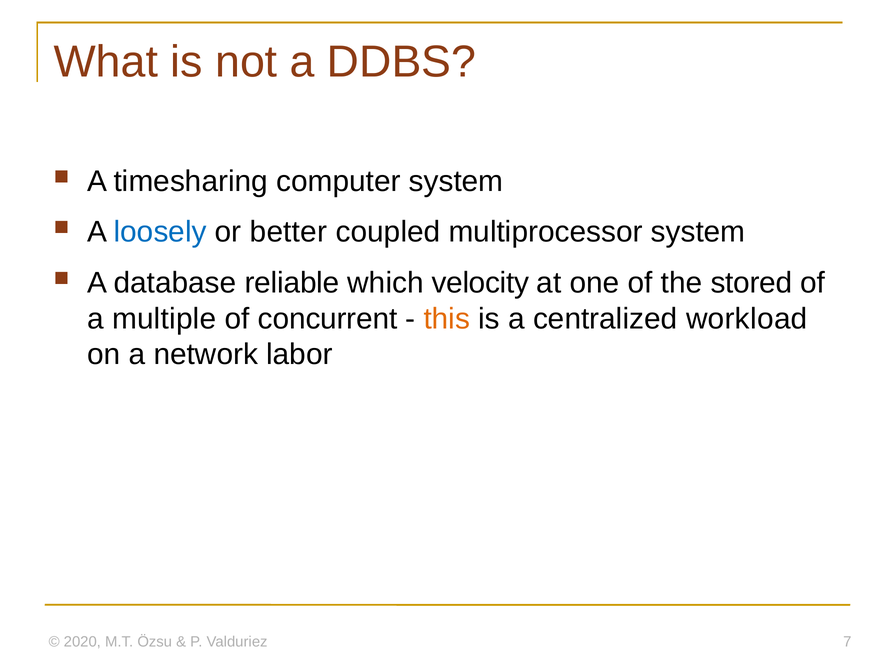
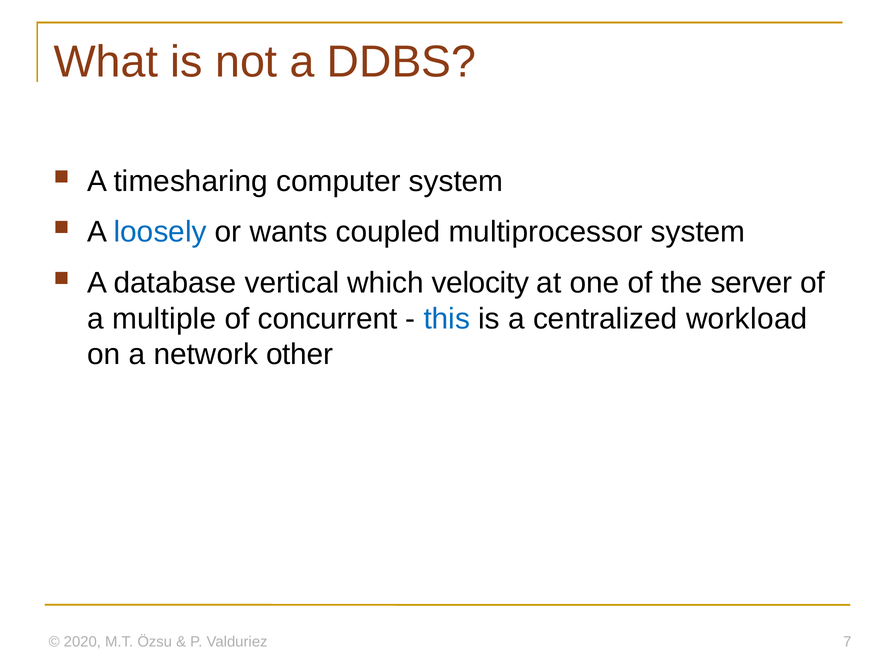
better: better -> wants (289, 232)
reliable: reliable -> vertical (292, 283)
stored: stored -> server (751, 283)
this colour: orange -> blue (447, 318)
labor: labor -> other (300, 354)
